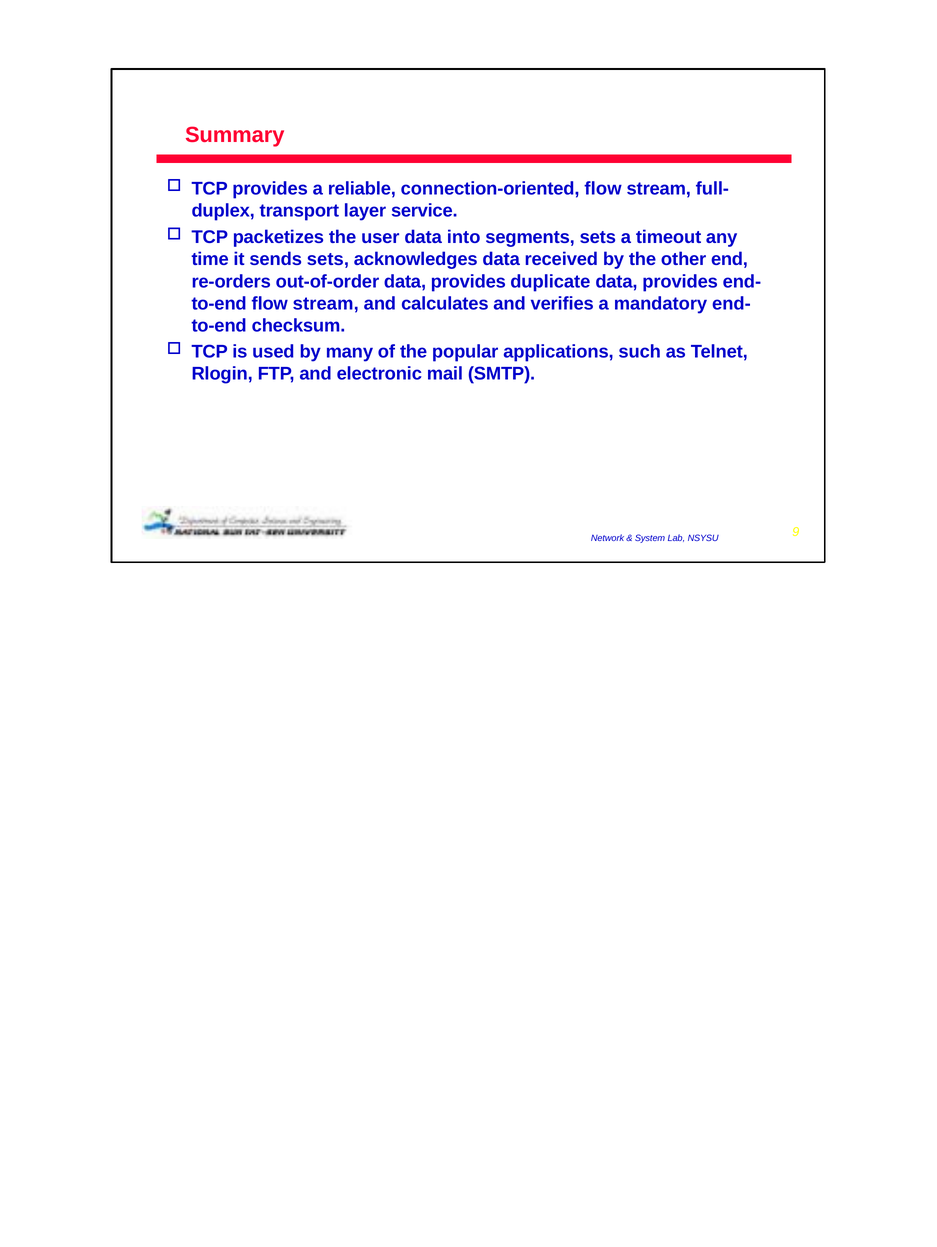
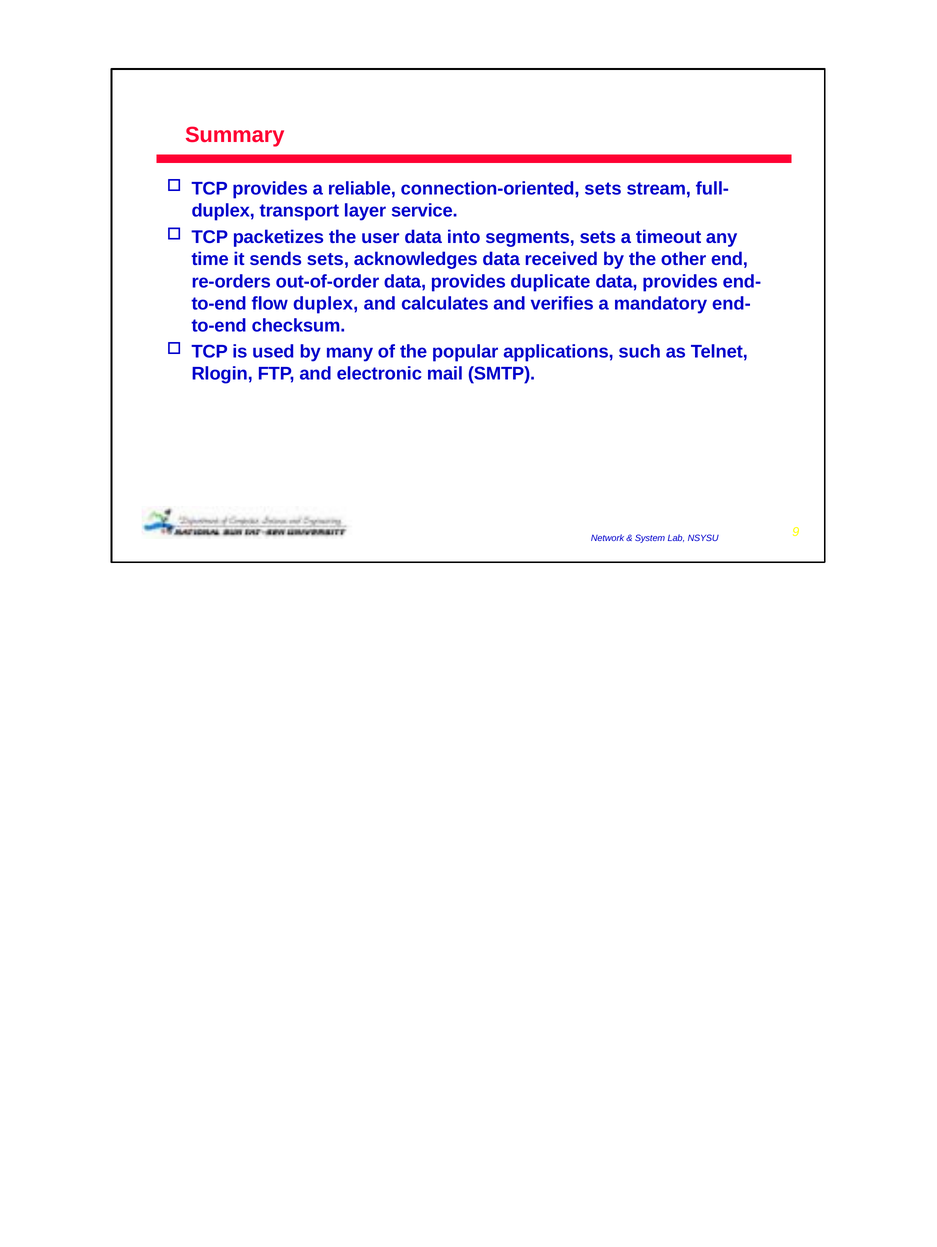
connection-oriented flow: flow -> sets (603, 189)
to-end flow stream: stream -> duplex (326, 303)
